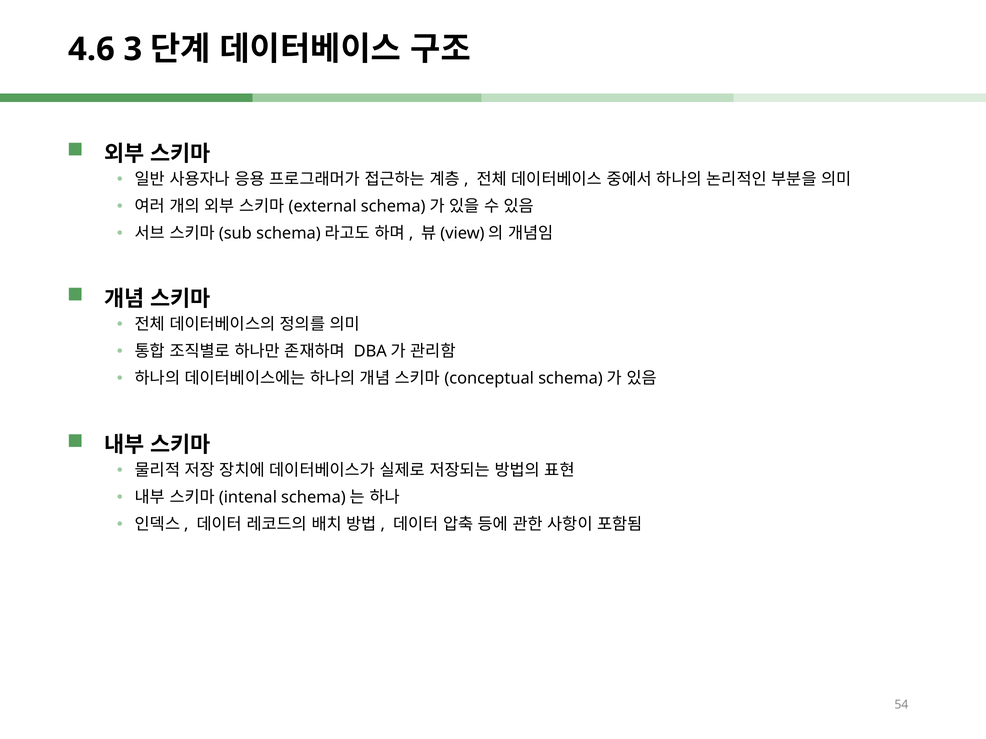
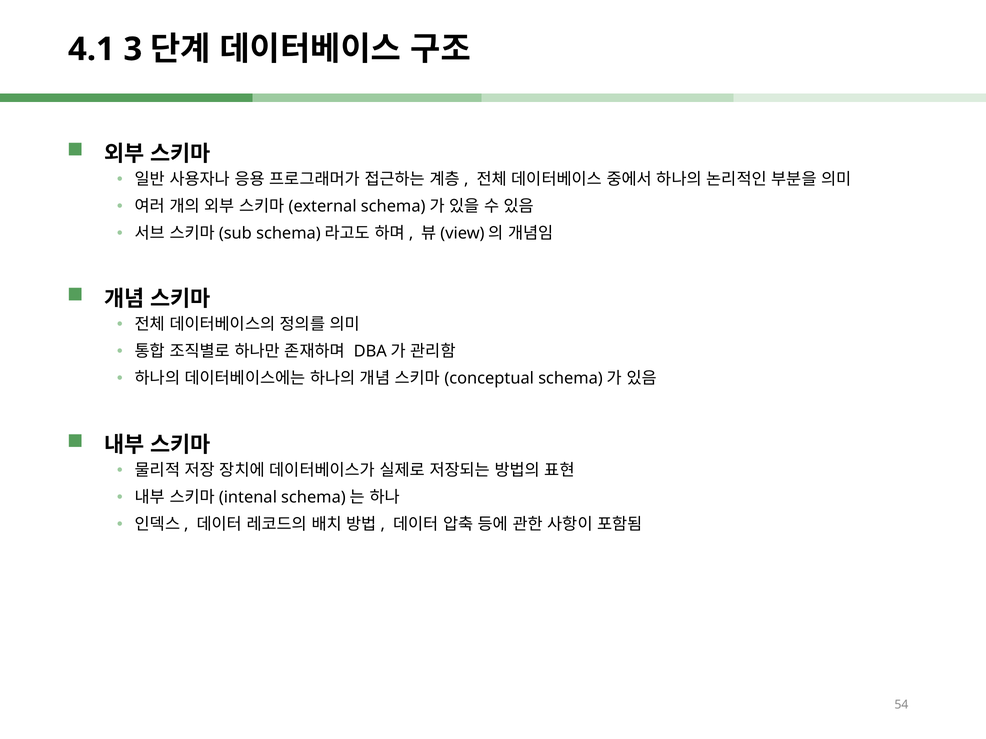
4.6: 4.6 -> 4.1 (91, 49)
